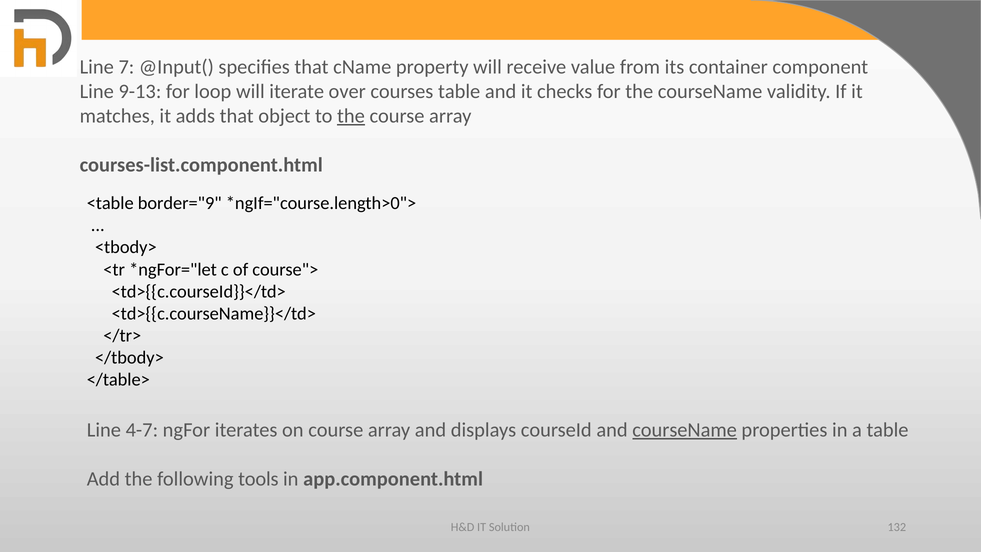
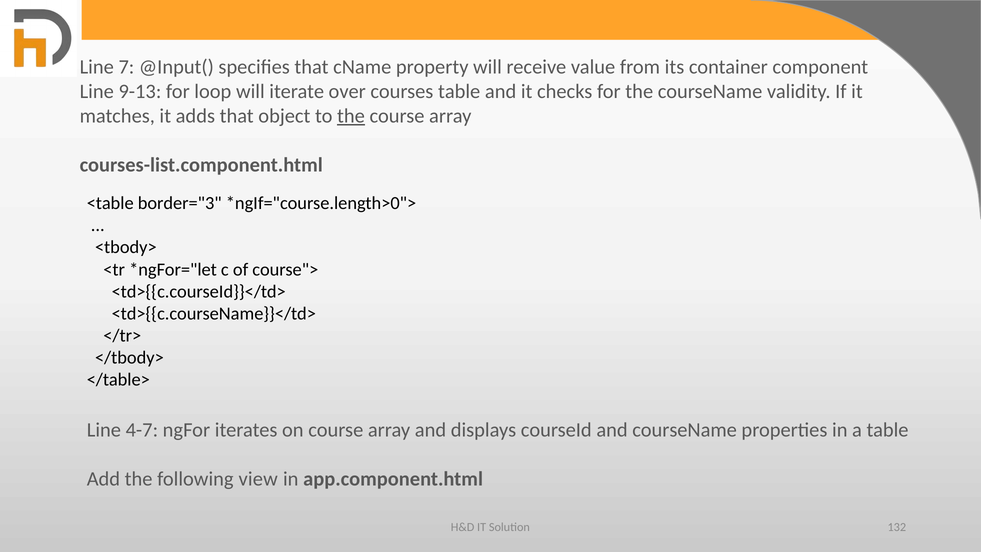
border="9: border="9 -> border="3 (180, 203)
courseName underline: present -> none (685, 430)
tools: tools -> view (258, 479)
